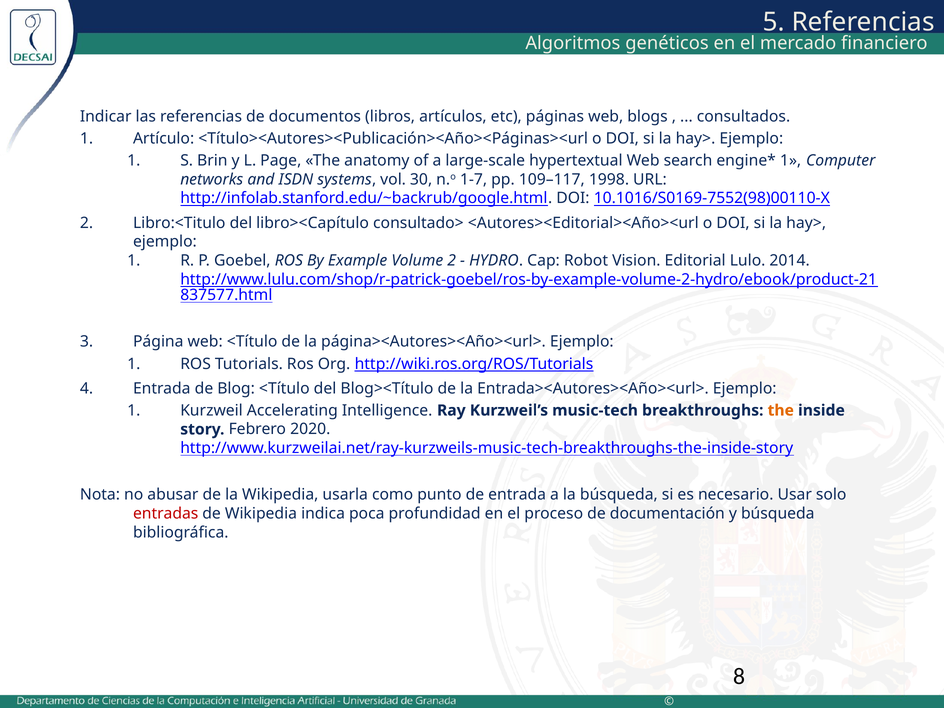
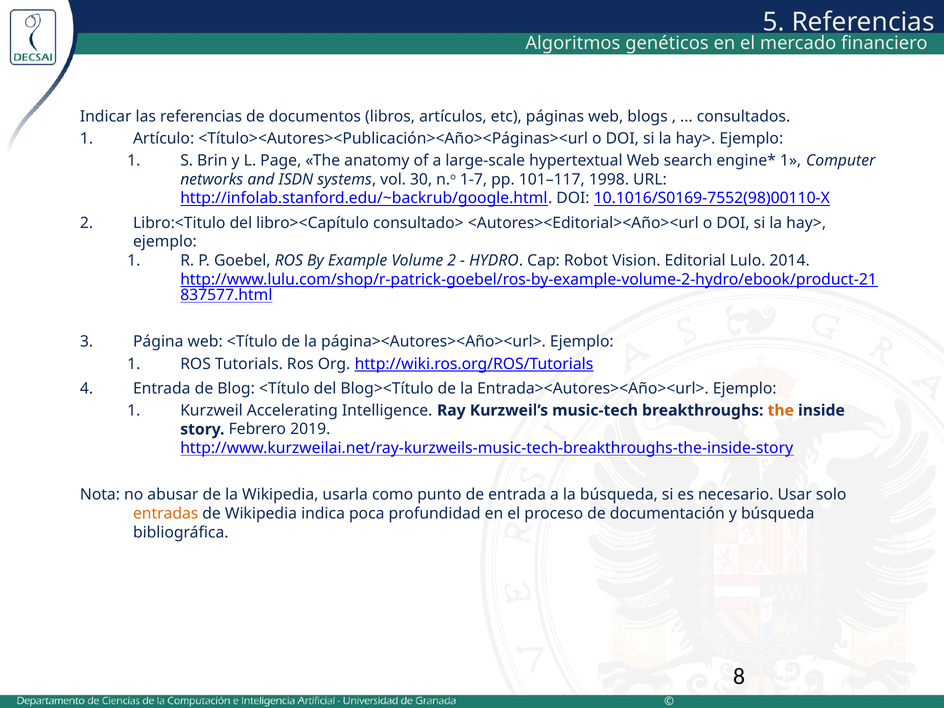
109–117: 109–117 -> 101–117 (552, 179)
2020: 2020 -> 2019 (310, 429)
entradas colour: red -> orange (166, 514)
